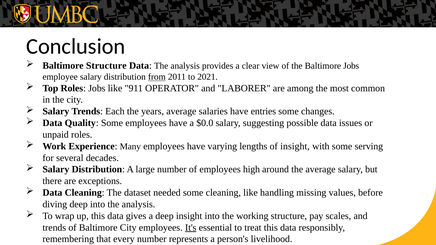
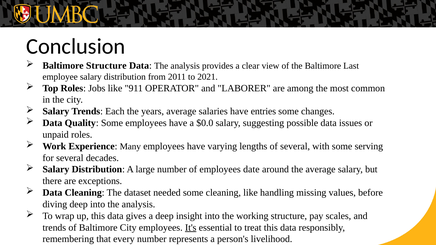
Baltimore Jobs: Jobs -> Last (351, 66)
from underline: present -> none (157, 77)
of insight: insight -> several (295, 146)
high: high -> date (251, 170)
